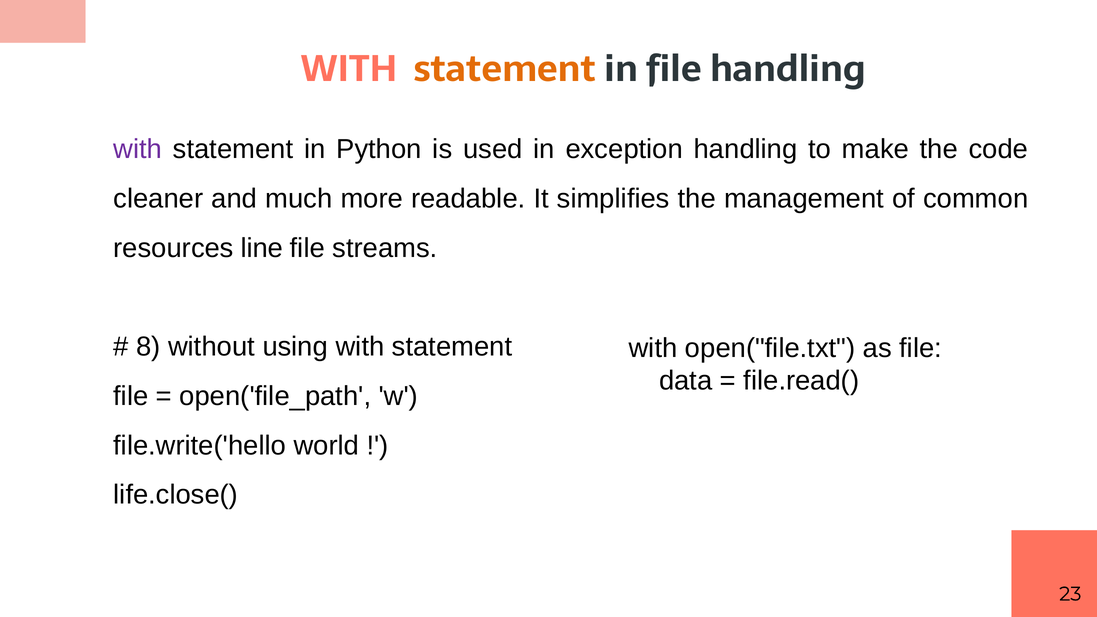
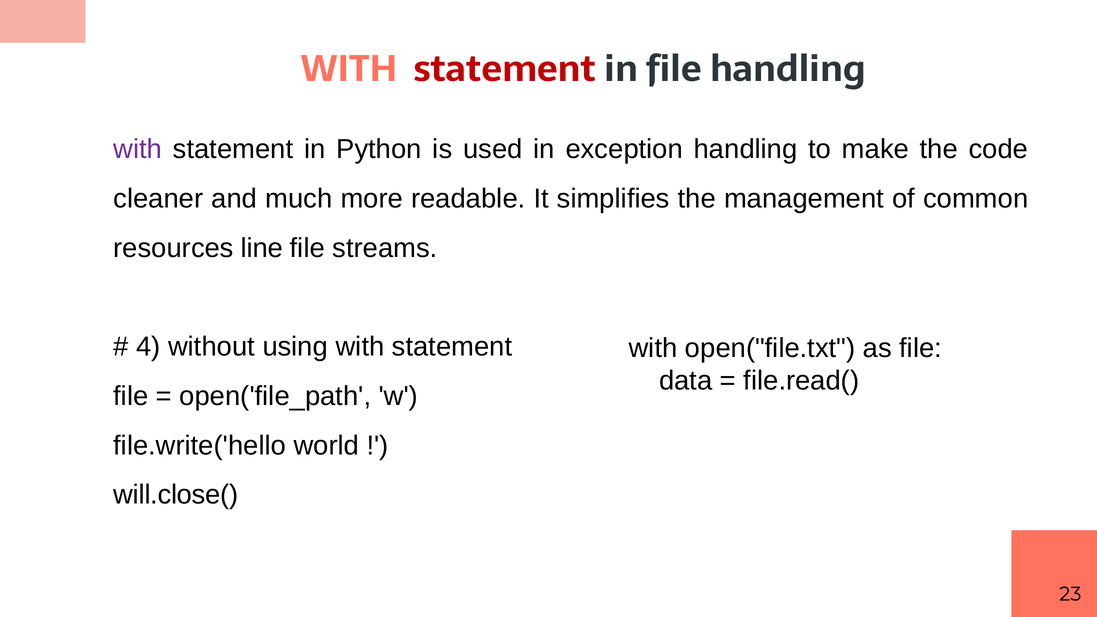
statement colour: orange -> red (505, 69)
8: 8 -> 4 (148, 347)
life.close(: life.close( -> will.close( (176, 495)
